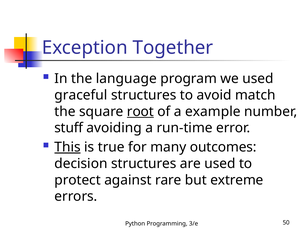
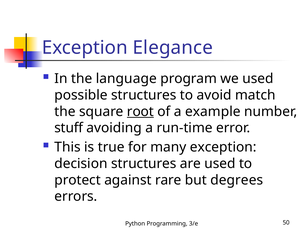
Together: Together -> Elegance (173, 48)
graceful: graceful -> possible (81, 95)
This underline: present -> none (68, 147)
many outcomes: outcomes -> exception (223, 147)
extreme: extreme -> degrees (237, 180)
